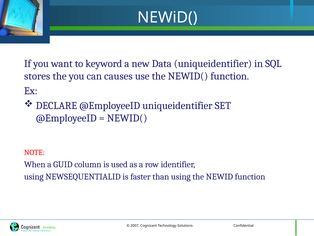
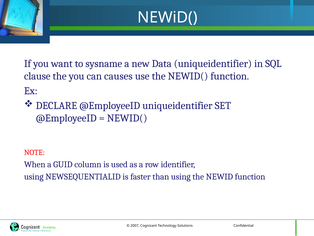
keyword: keyword -> sysname (104, 64)
stores: stores -> clause (37, 76)
